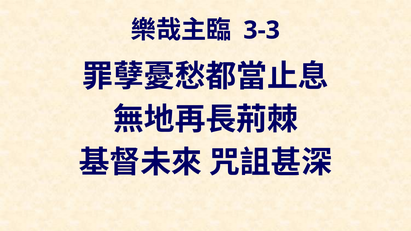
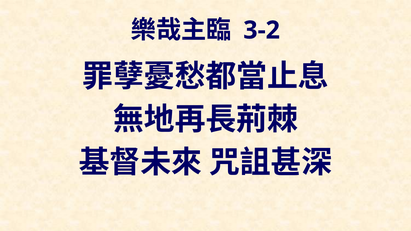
3-3: 3-3 -> 3-2 (262, 30)
